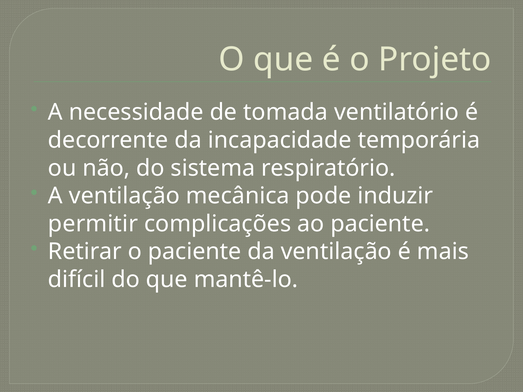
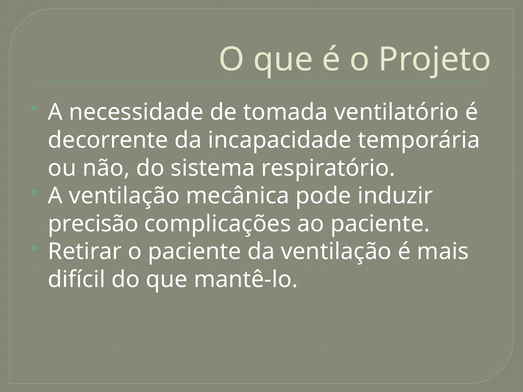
permitir: permitir -> precisão (93, 224)
